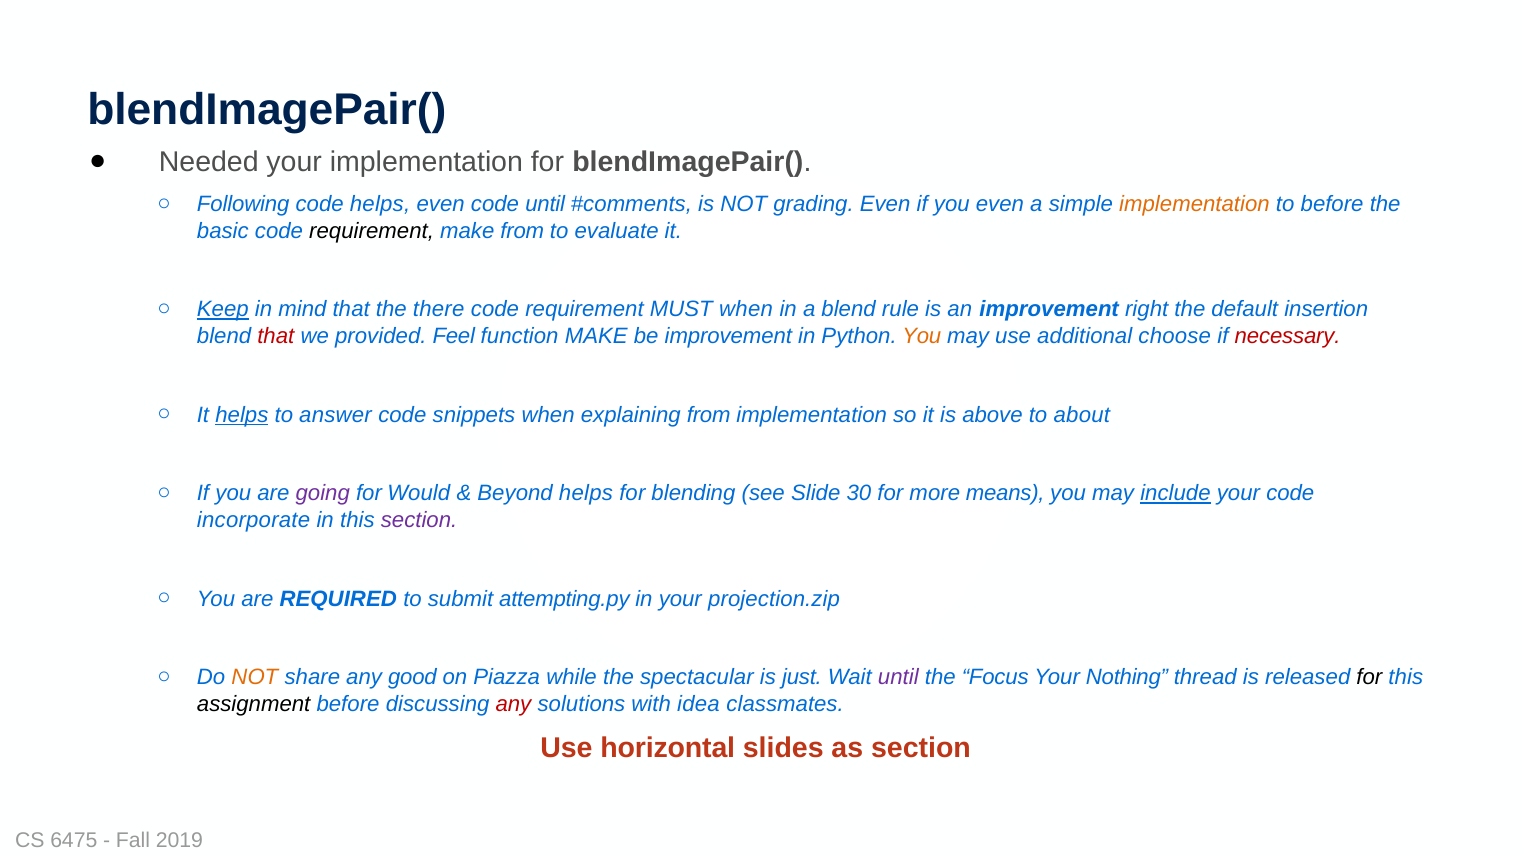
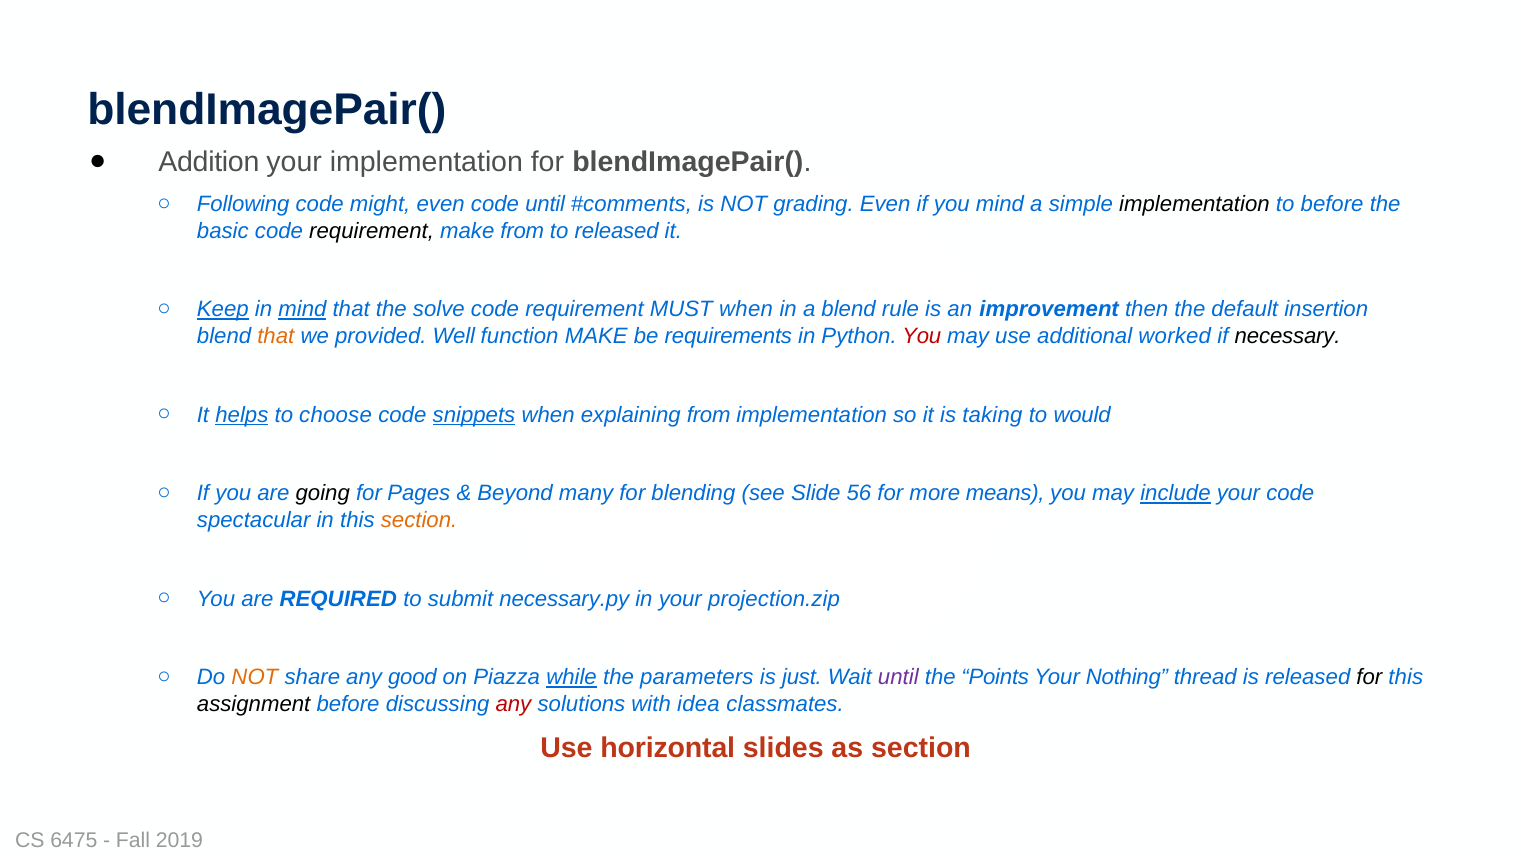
Needed: Needed -> Addition (209, 162)
code helps: helps -> might (380, 204)
you even: even -> mind (1000, 204)
implementation colour: orange -> black (1194, 204)
to evaluate: evaluate -> released (617, 231)
mind underline: none -> present (302, 309)
there: there -> solve (439, 309)
right: right -> then (1147, 309)
that colour: red -> orange (276, 336)
Feel: Feel -> Well (454, 336)
be improvement: improvement -> requirements (728, 336)
You colour: orange -> red (922, 336)
choose: choose -> worked (1175, 336)
necessary colour: red -> black (1288, 336)
answer: answer -> choose (336, 415)
snippets underline: none -> present (474, 415)
above: above -> taking (992, 415)
about: about -> would (1082, 415)
going colour: purple -> black (323, 493)
Would: Would -> Pages (419, 493)
Beyond helps: helps -> many (586, 493)
30: 30 -> 56 (859, 493)
incorporate: incorporate -> spectacular (254, 520)
section colour: purple -> orange (419, 520)
attempting.py: attempting.py -> necessary.py (564, 598)
while underline: none -> present (572, 677)
spectacular: spectacular -> parameters (697, 677)
Focus: Focus -> Points (995, 677)
